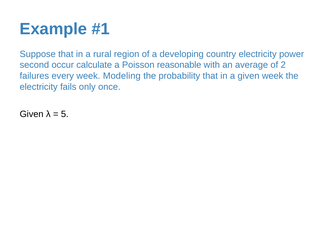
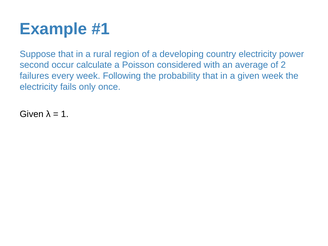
reasonable: reasonable -> considered (179, 65)
Modeling: Modeling -> Following (122, 76)
5: 5 -> 1 (65, 114)
